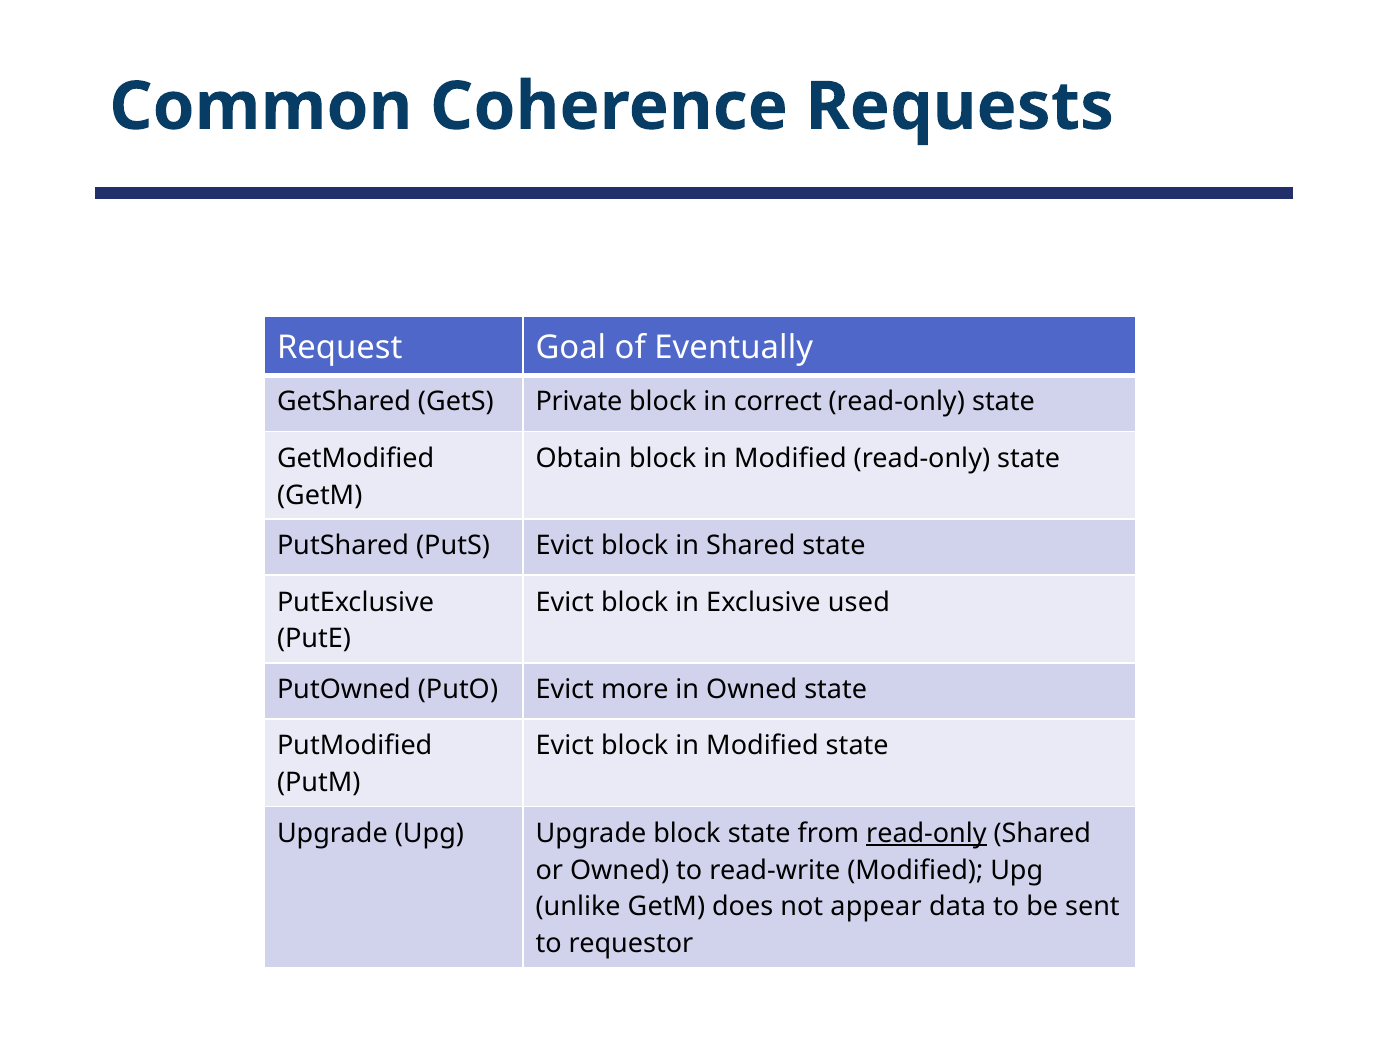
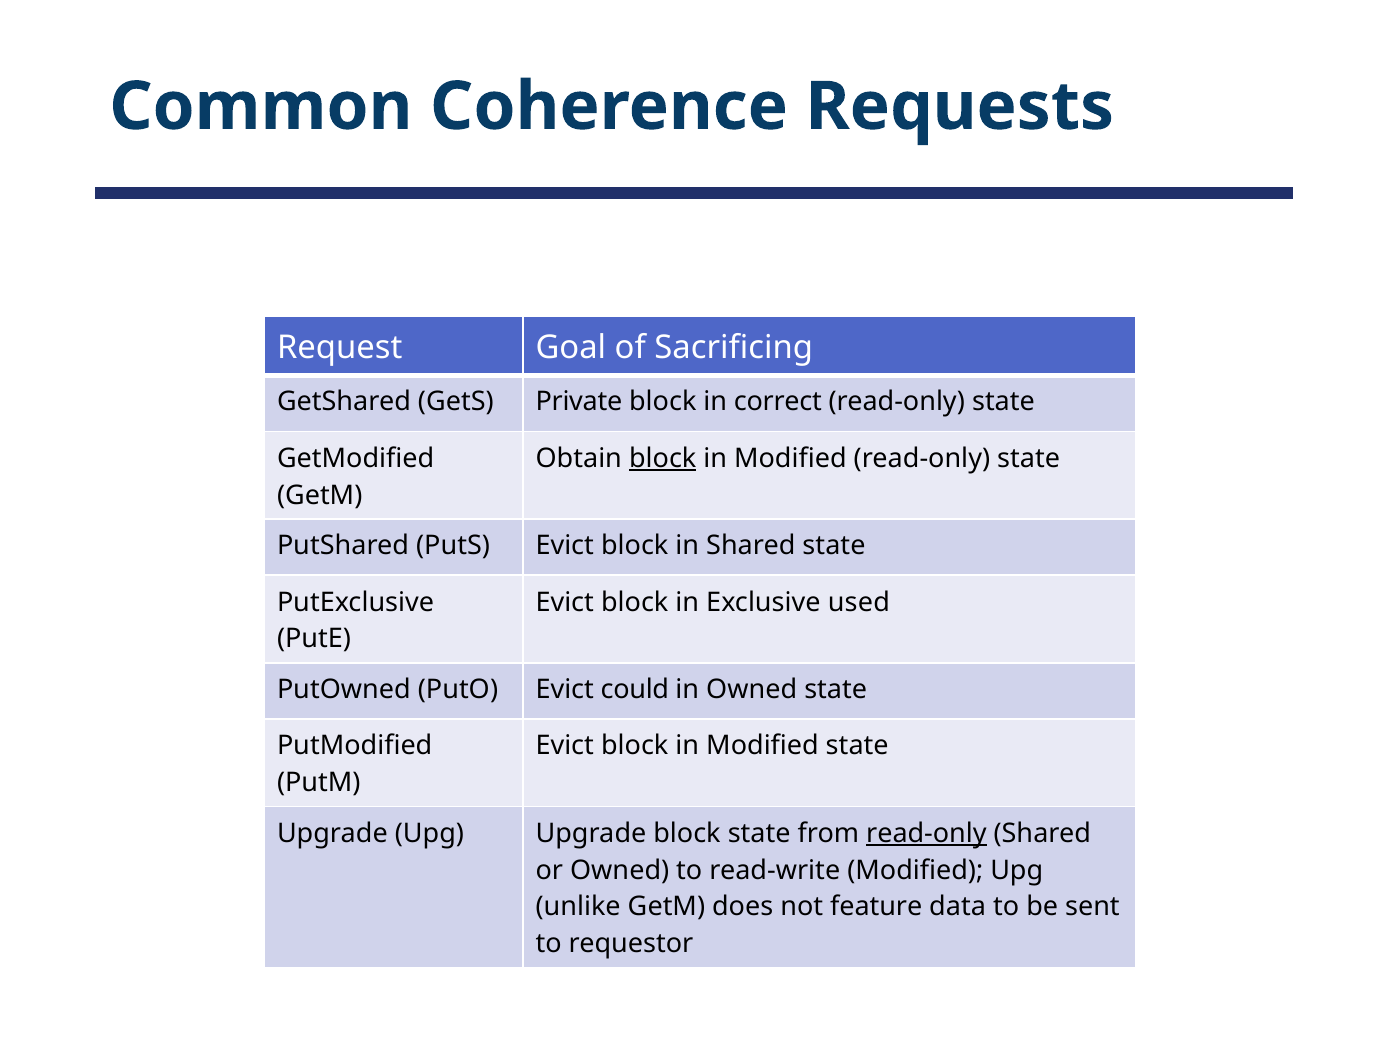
Eventually: Eventually -> Sacrificing (734, 348)
block underline: none -> present (663, 458)
more: more -> could (635, 690)
appear: appear -> feature (876, 907)
